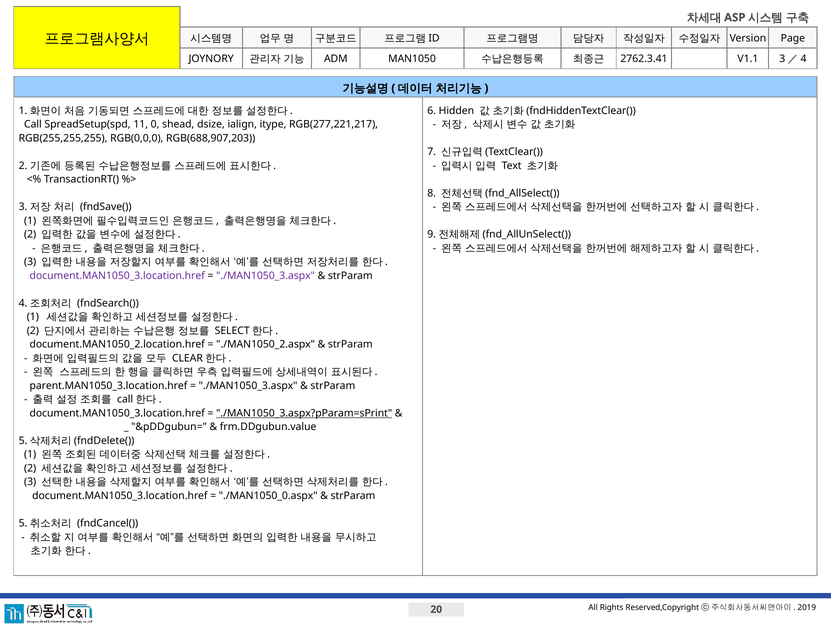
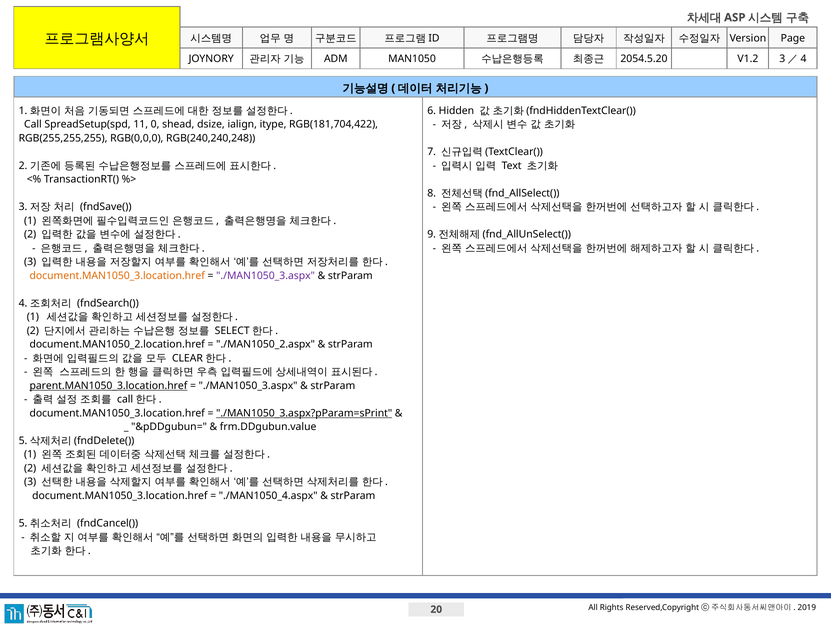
2762.3.41: 2762.3.41 -> 2054.5.20 (644, 59)
V1.1: V1.1 -> V1.2 (748, 59)
RGB(277,221,217: RGB(277,221,217 -> RGB(181,704,422 (334, 124)
RGB(688,907,203: RGB(688,907,203 -> RGB(240,240,248 (211, 138)
document.MAN1050_3.location.href colour: purple -> orange (117, 275)
parent.MAN1050_3.location.href underline: none -> present (108, 385)
./MAN1050_0.aspx: ./MAN1050_0.aspx -> ./MAN1050_4.aspx (268, 495)
